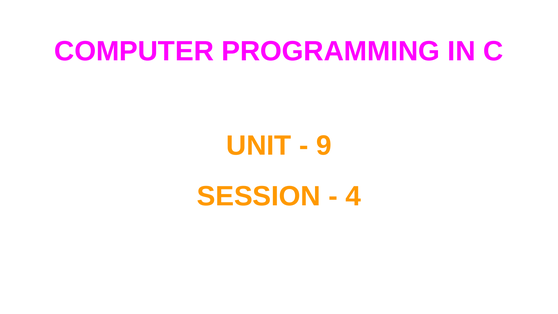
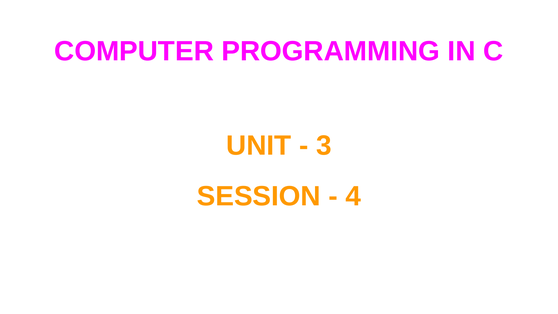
9: 9 -> 3 (324, 145)
